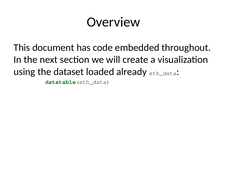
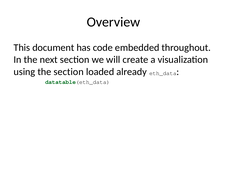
the dataset: dataset -> section (69, 72)
